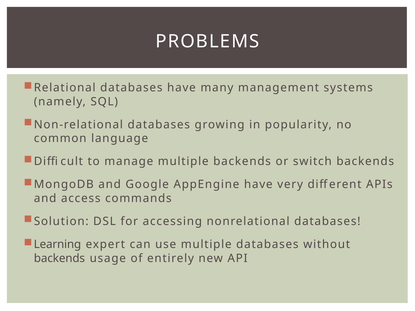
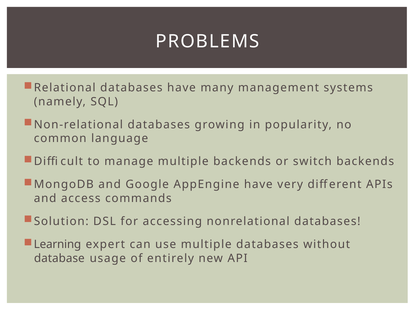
backends: backends -> database (59, 258)
